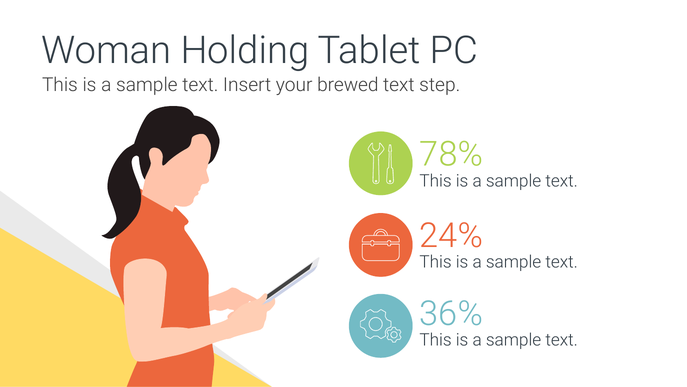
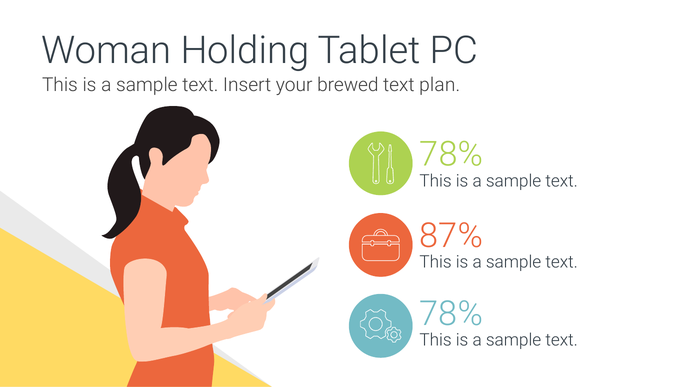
step: step -> plan (440, 85)
24%: 24% -> 87% (451, 235)
36%: 36% -> 78% (451, 313)
